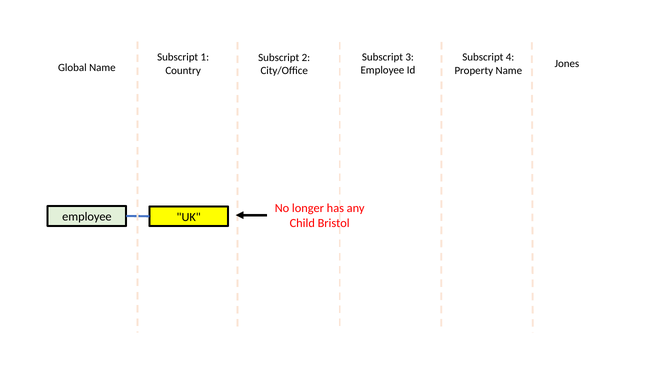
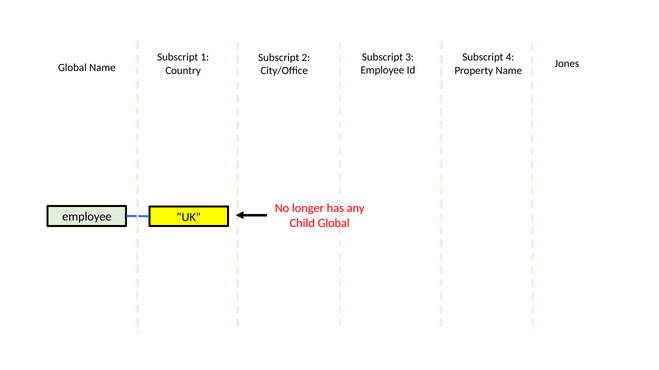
Child Bristol: Bristol -> Global (334, 224)
